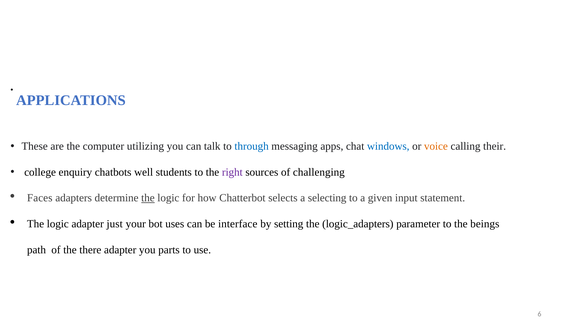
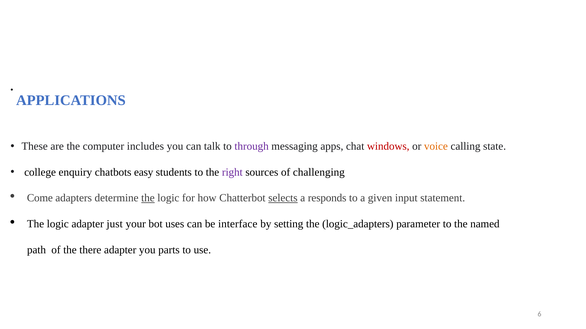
utilizing: utilizing -> includes (145, 147)
through colour: blue -> purple (252, 147)
windows colour: blue -> red (388, 147)
their: their -> state (495, 147)
well: well -> easy (144, 173)
Faces: Faces -> Come (40, 198)
selects underline: none -> present (283, 198)
selecting: selecting -> responds (327, 198)
beings: beings -> named (485, 224)
